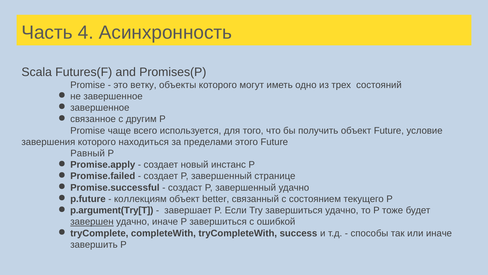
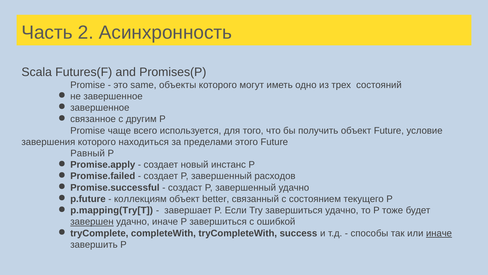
4: 4 -> 2 (86, 32)
ветку: ветку -> same (143, 85)
странице: странице -> расходов (275, 176)
p.argument(Try[T: p.argument(Try[T -> p.mapping(Try[T (112, 210)
иначе underline: none -> present (439, 233)
